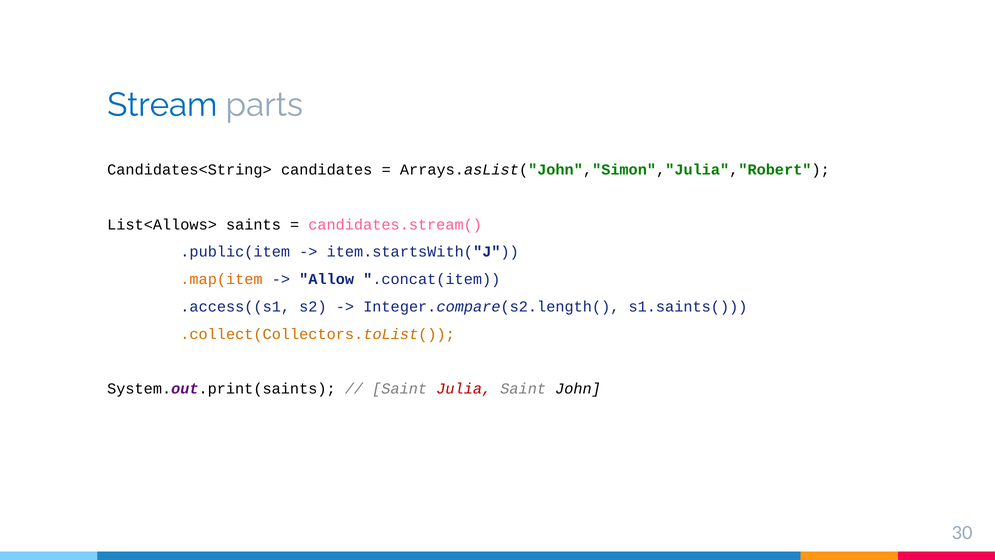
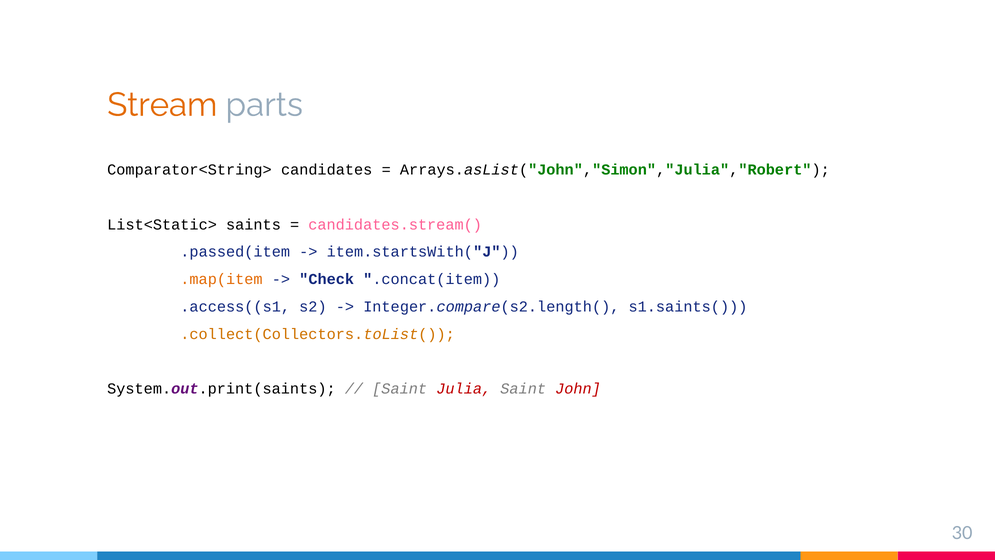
Stream colour: blue -> orange (162, 105)
Candidates<String>: Candidates<String> -> Comparator<String> (189, 170)
List<Allows>: List<Allows> -> List<Static> (162, 224)
.public(item: .public(item -> .passed(item (235, 252)
Allow: Allow -> Check (327, 279)
John colour: black -> red (578, 389)
